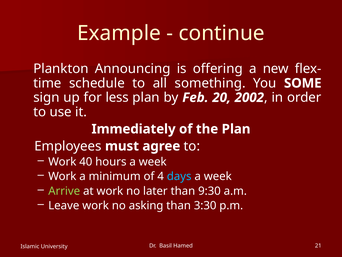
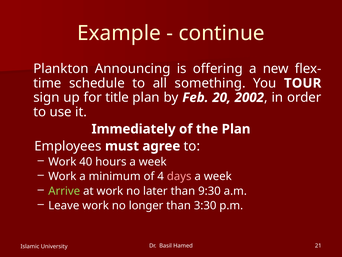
SOME: SOME -> TOUR (303, 83)
less: less -> title (117, 97)
days colour: light blue -> pink (179, 176)
asking: asking -> longer (146, 205)
